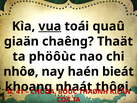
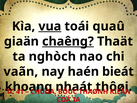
chaêng underline: none -> present (68, 41)
phöôùc: phöôùc -> nghòch (52, 56)
nhôø: nhôø -> vaãn (21, 71)
